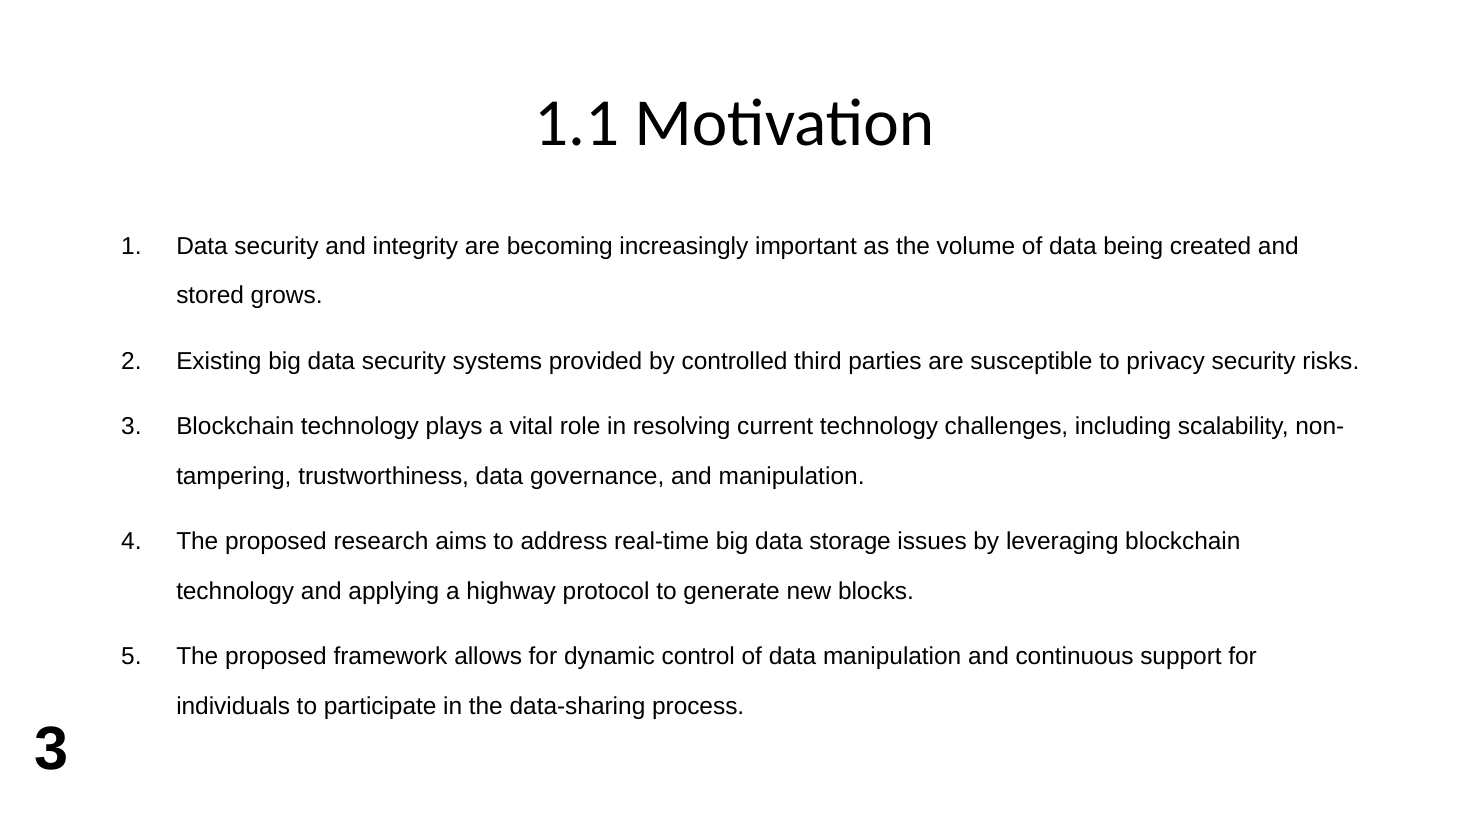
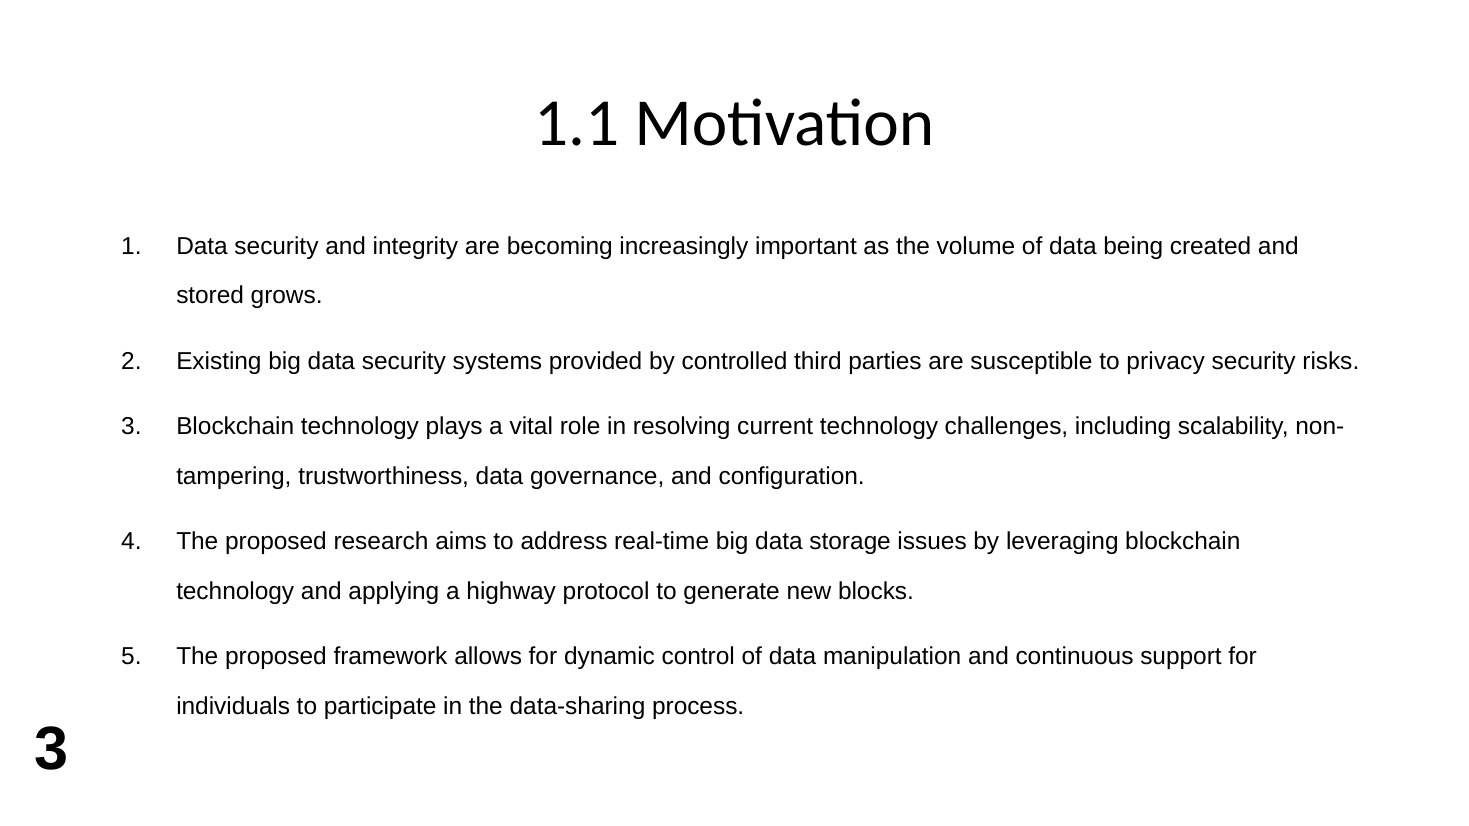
and manipulation: manipulation -> configuration (792, 476)
